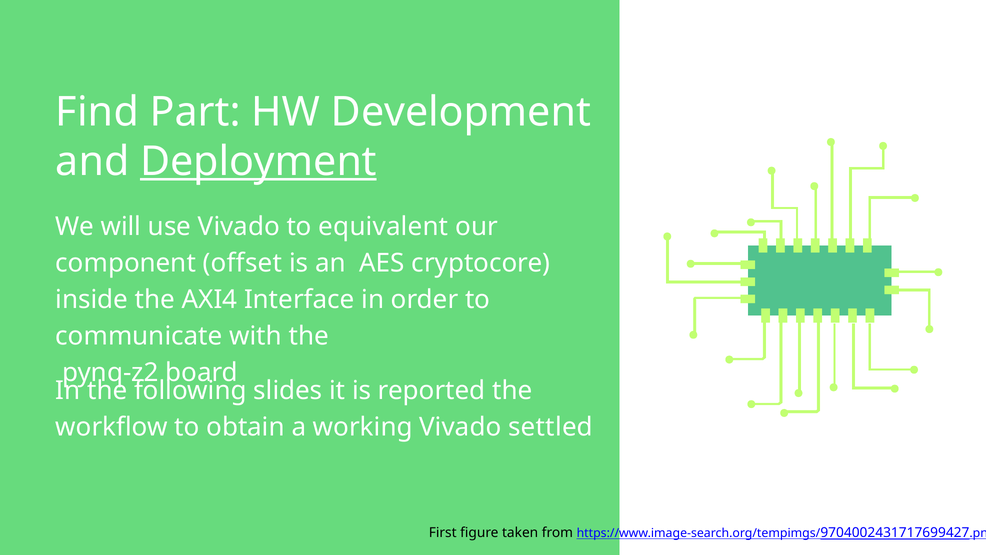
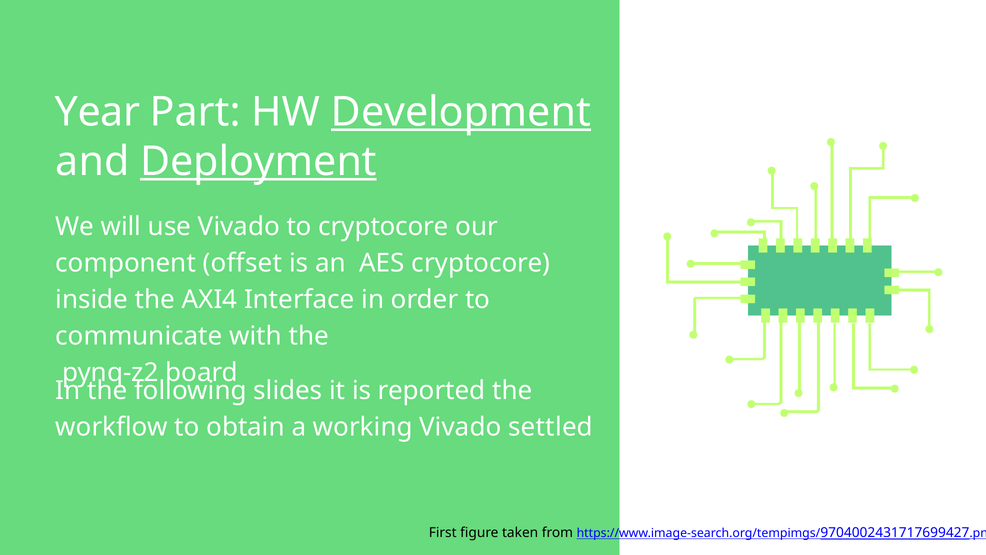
Find: Find -> Year (97, 112)
Development underline: none -> present (461, 112)
to equivalent: equivalent -> cryptocore (384, 227)
